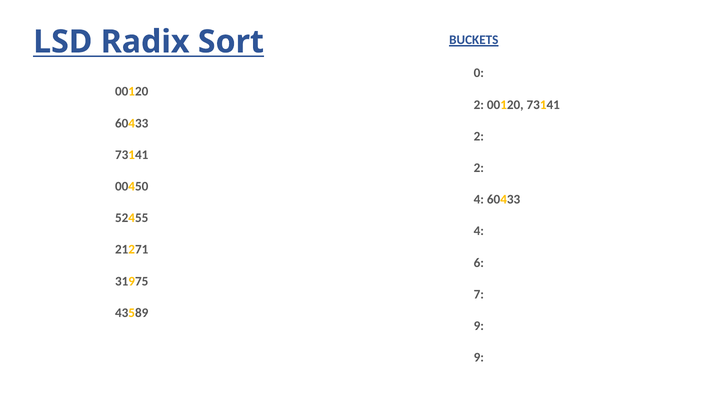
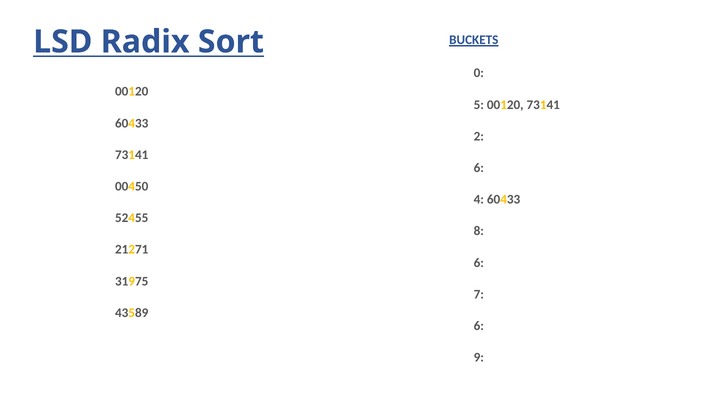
2: 2 -> 5 (479, 104)
2: 2 -> 6 (479, 168)
4: 4 -> 8 (479, 231)
9: 9 -> 6 (479, 325)
